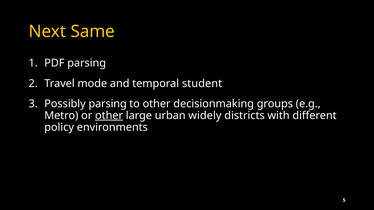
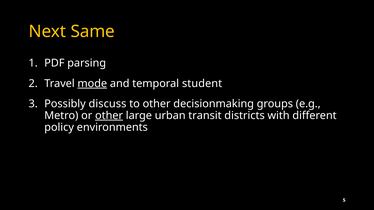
mode underline: none -> present (92, 84)
Possibly parsing: parsing -> discuss (107, 104)
widely: widely -> transit (205, 116)
